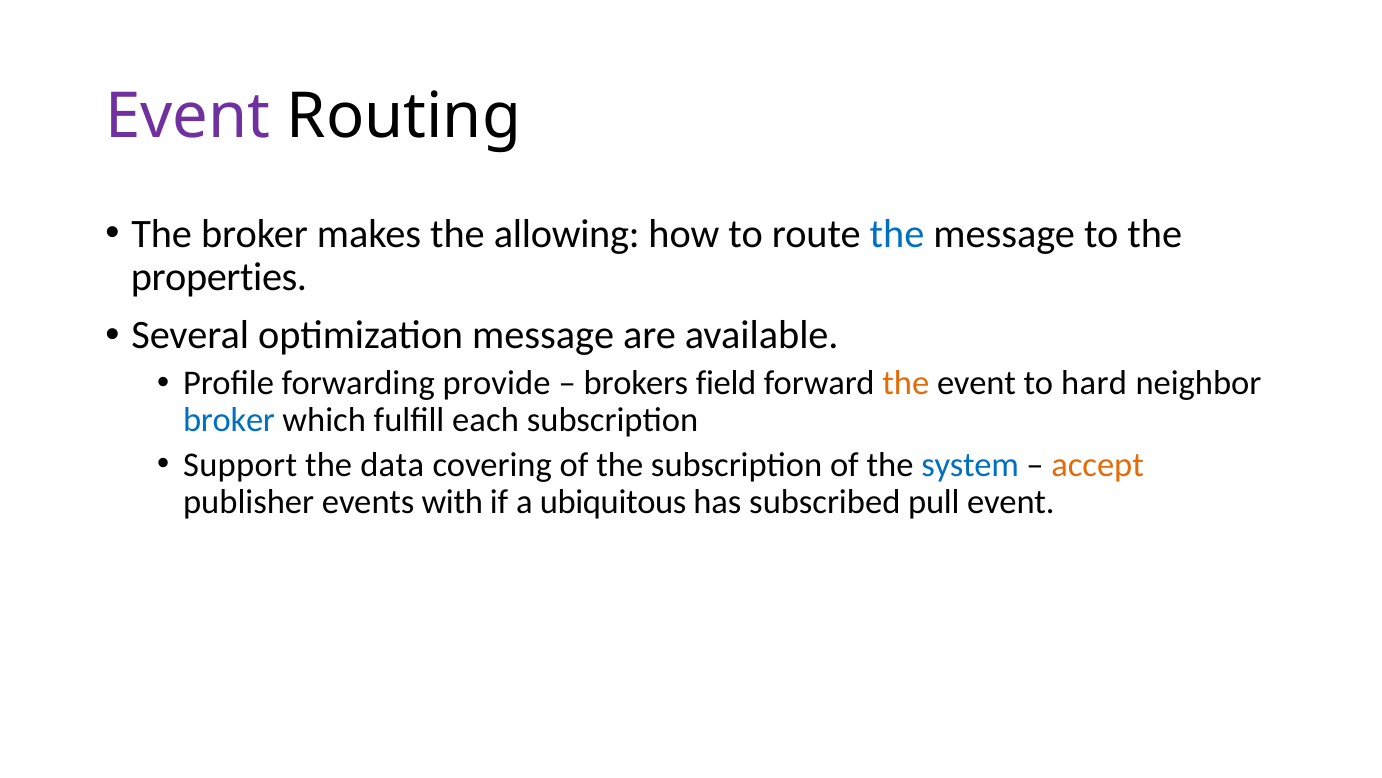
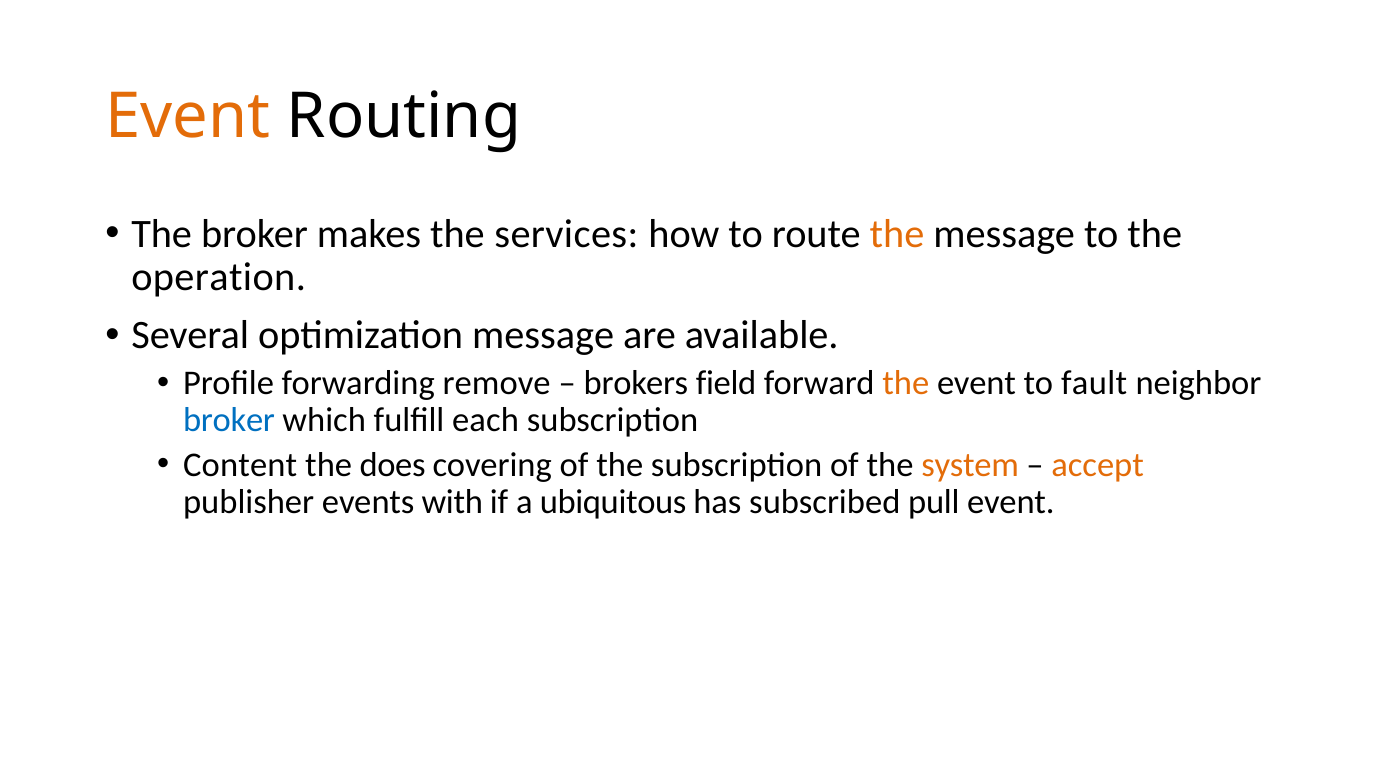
Event colour: purple -> orange (188, 116)
allowing: allowing -> services (566, 234)
the colour: blue -> orange (897, 234)
properties: properties -> operation (219, 277)
provide: provide -> remove (497, 383)
hard: hard -> fault (1094, 383)
Support: Support -> Content (240, 465)
data: data -> does (393, 465)
system colour: blue -> orange (970, 465)
